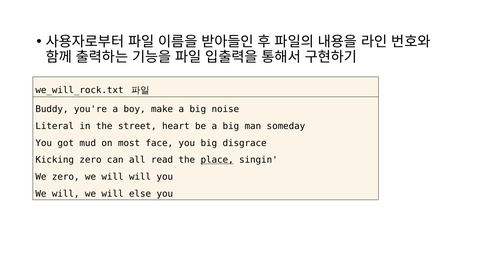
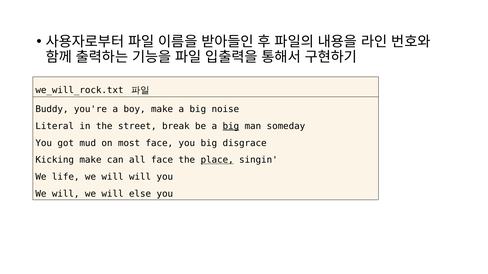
heart: heart -> break (176, 126)
big underline: none -> present (231, 126)
Kicking zero: zero -> make (90, 160)
all read: read -> face (162, 160)
We zero: zero -> life (66, 177)
